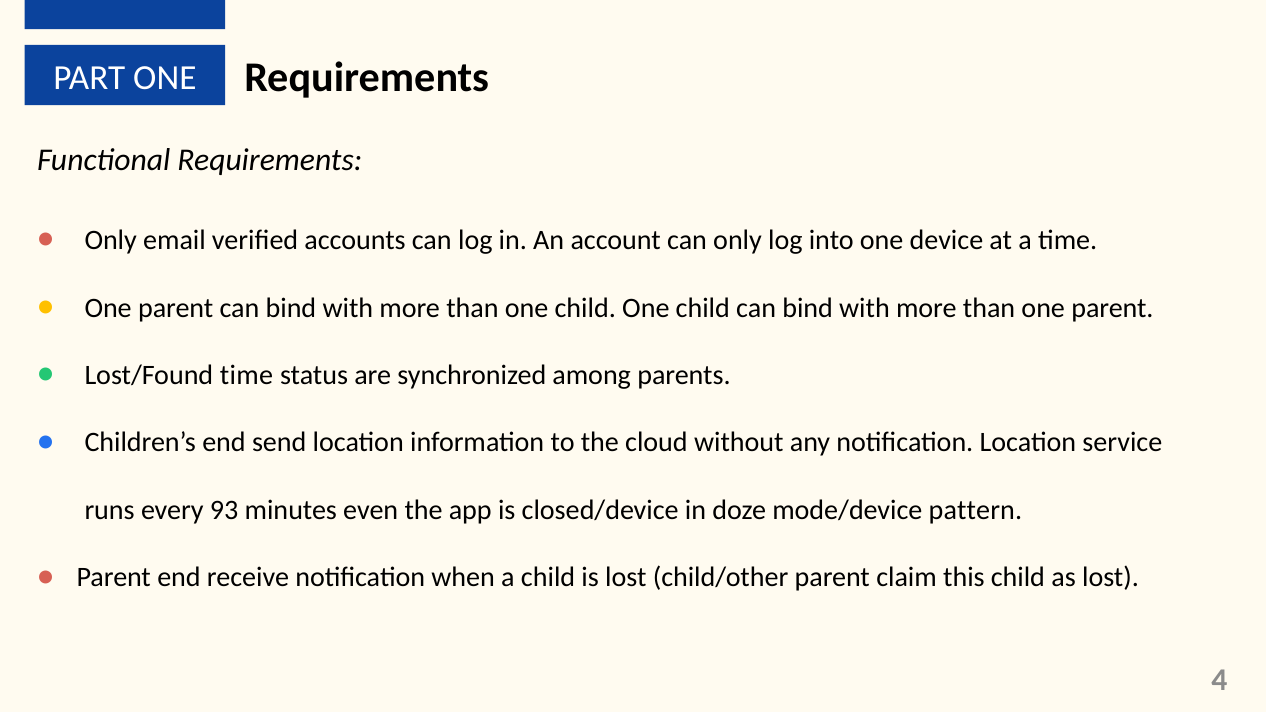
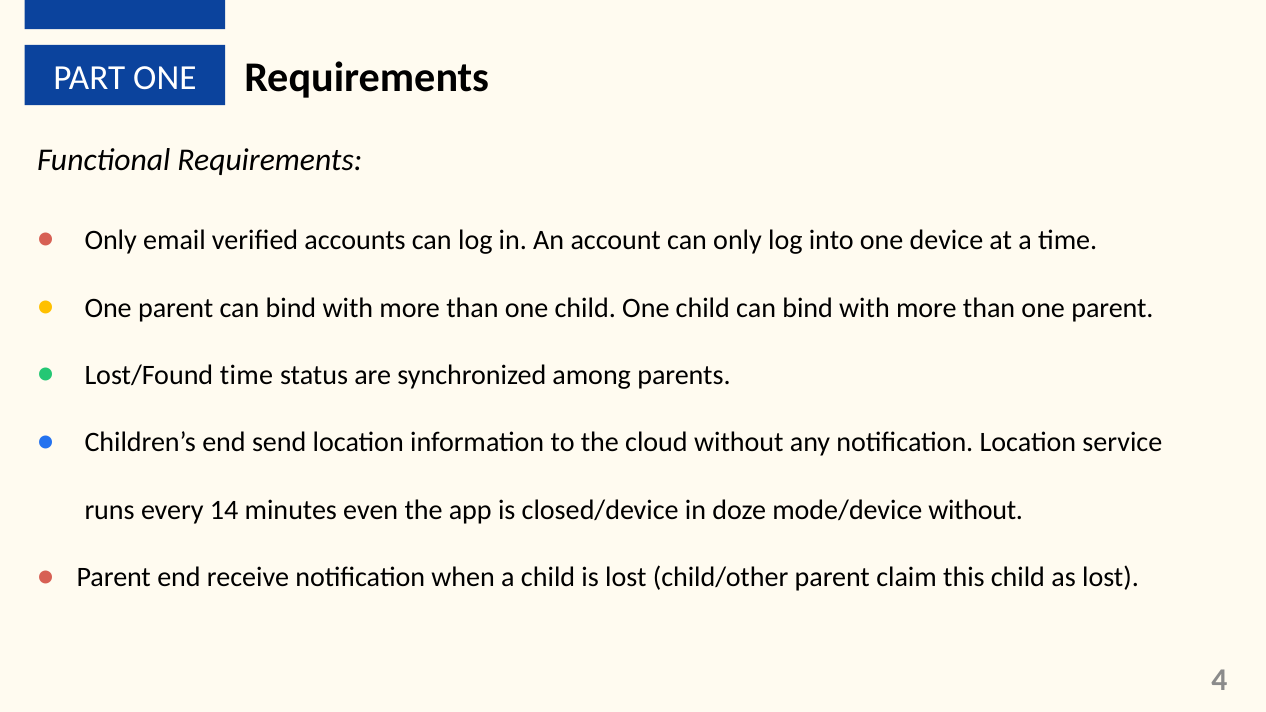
93: 93 -> 14 (224, 510)
mode/device pattern: pattern -> without (976, 510)
